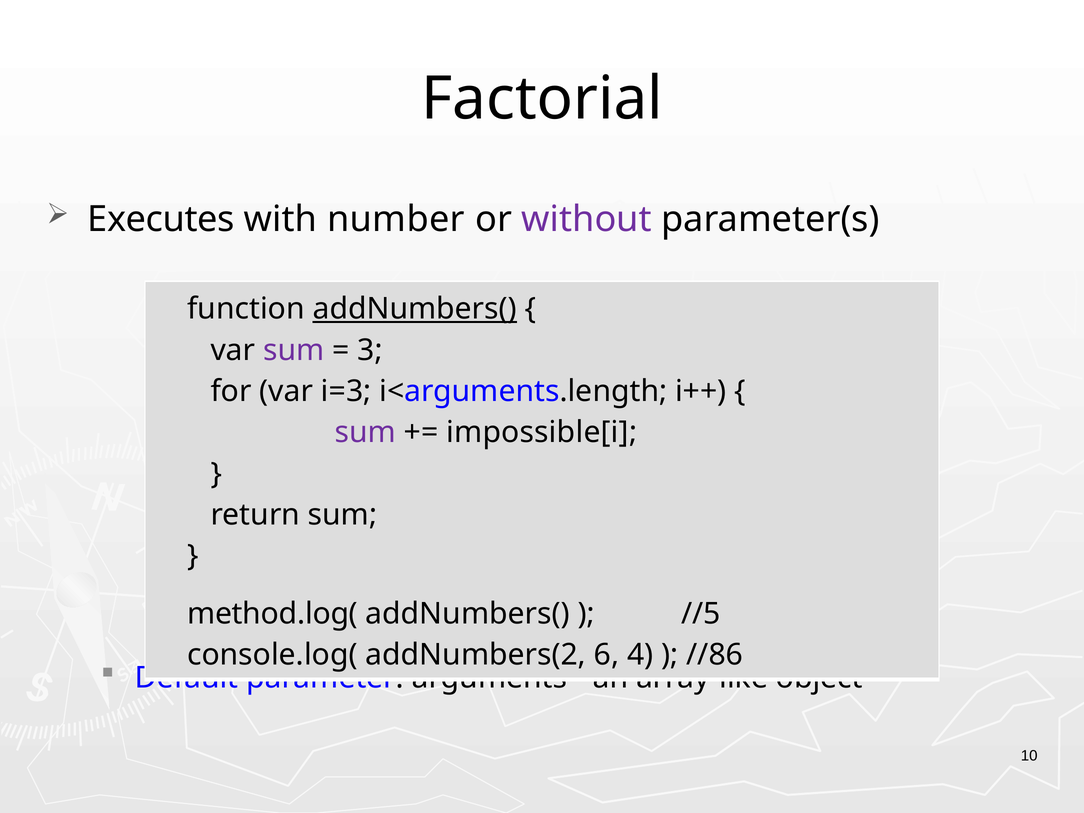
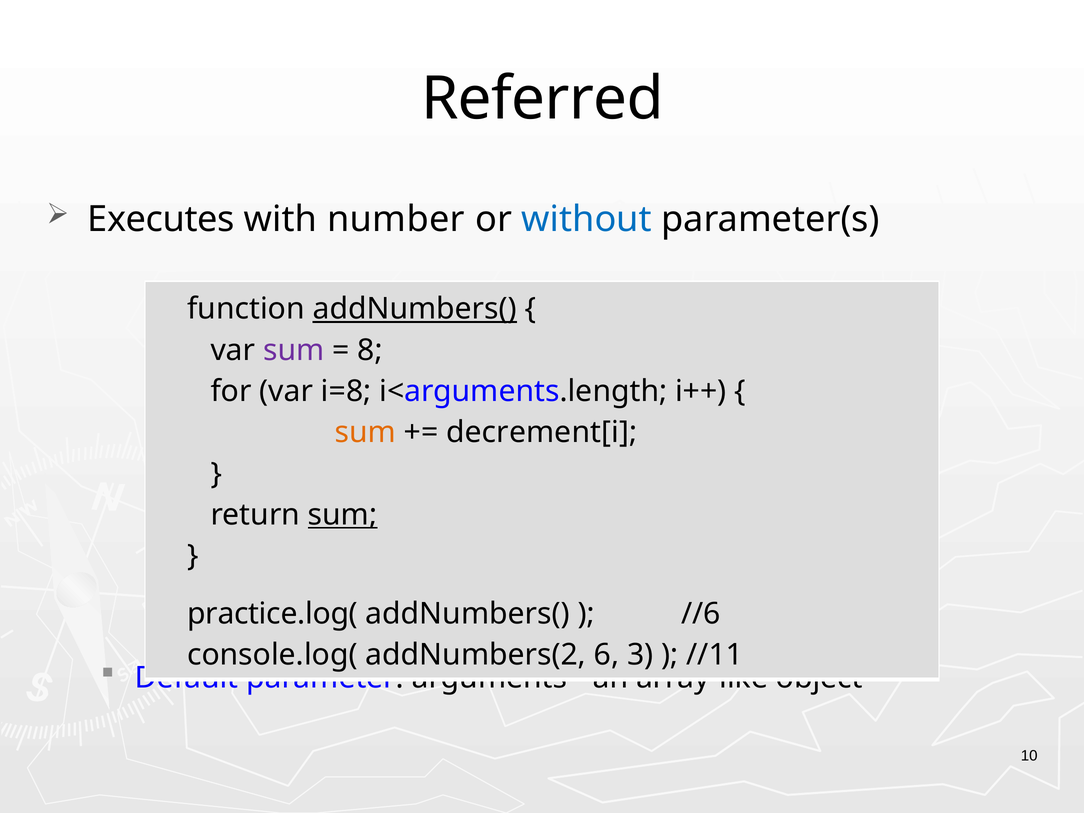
Factorial: Factorial -> Referred (542, 99)
without colour: purple -> blue (587, 219)
3: 3 -> 8 (370, 350)
i=3: i=3 -> i=8 (346, 391)
sum colour: purple -> orange (365, 432)
impossible[i: impossible[i -> decrement[i (542, 432)
sum underline: none -> present (343, 515)
method.log(: method.log( -> practice.log( (273, 614)
//5: //5 -> //6 (701, 614)
4: 4 -> 3 (640, 655)
//86: //86 -> //11 (715, 655)
